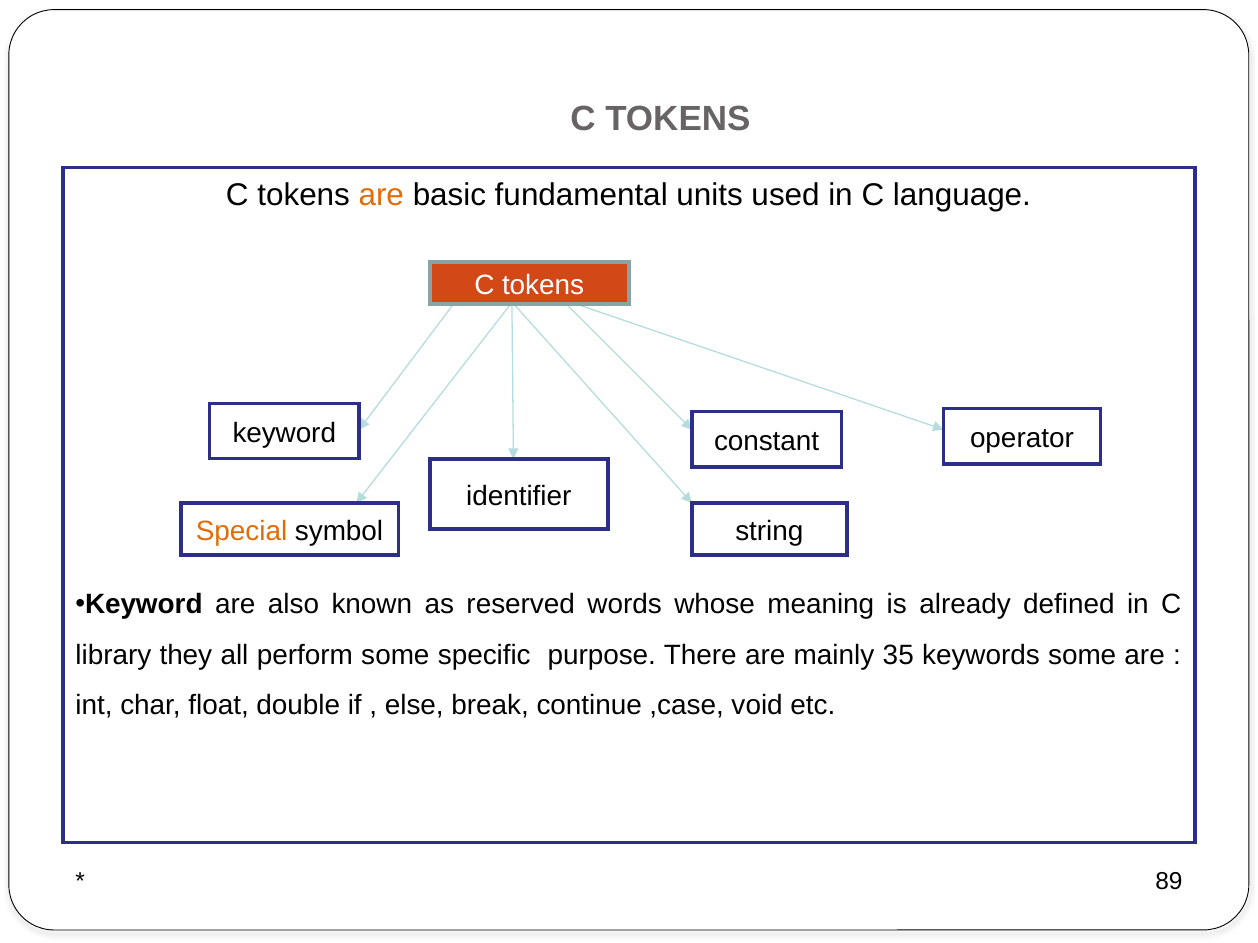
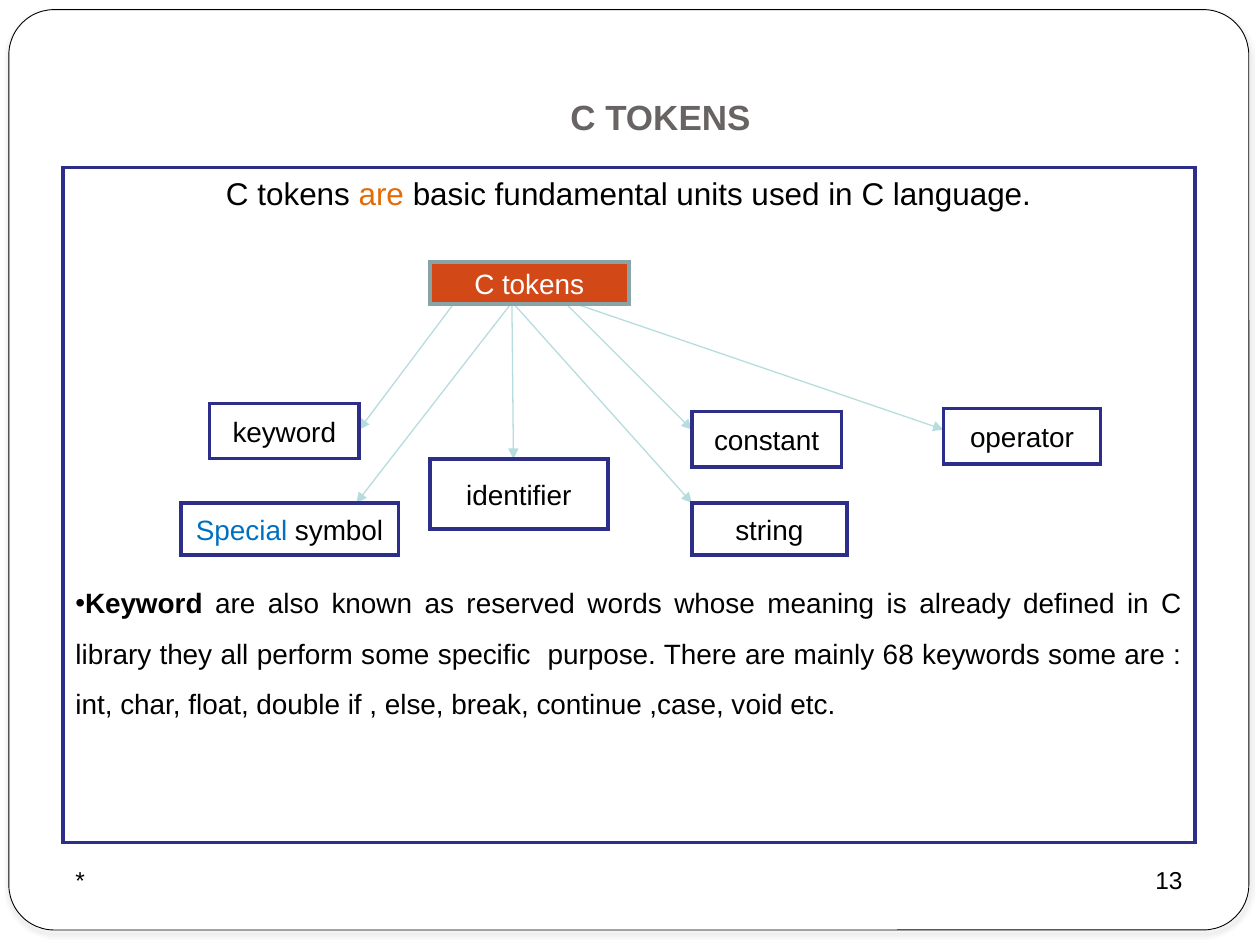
Special colour: orange -> blue (242, 531)
35: 35 -> 68 (898, 655)
89: 89 -> 13 (1169, 882)
